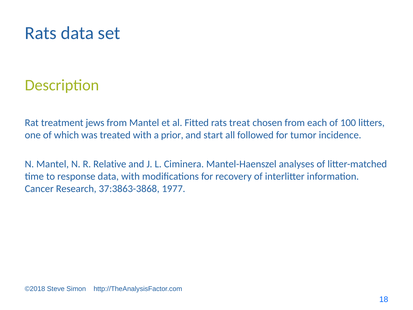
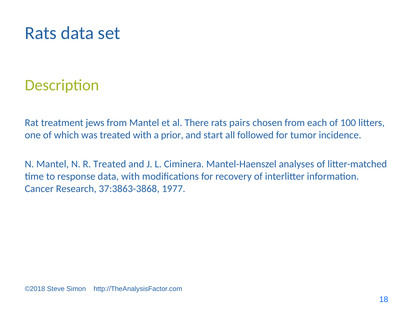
Fitted: Fitted -> There (197, 123)
treat: treat -> pairs (240, 123)
R Relative: Relative -> Treated (110, 164)
